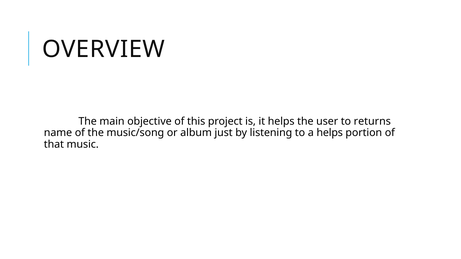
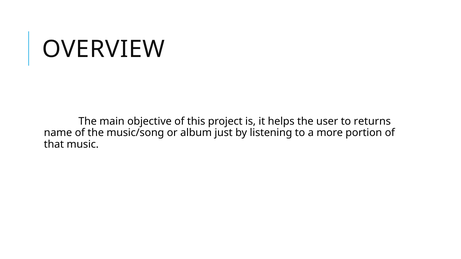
a helps: helps -> more (330, 133)
